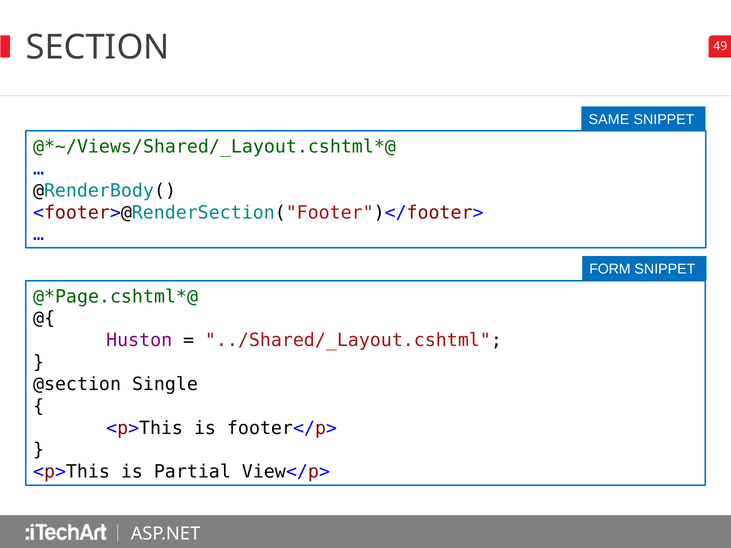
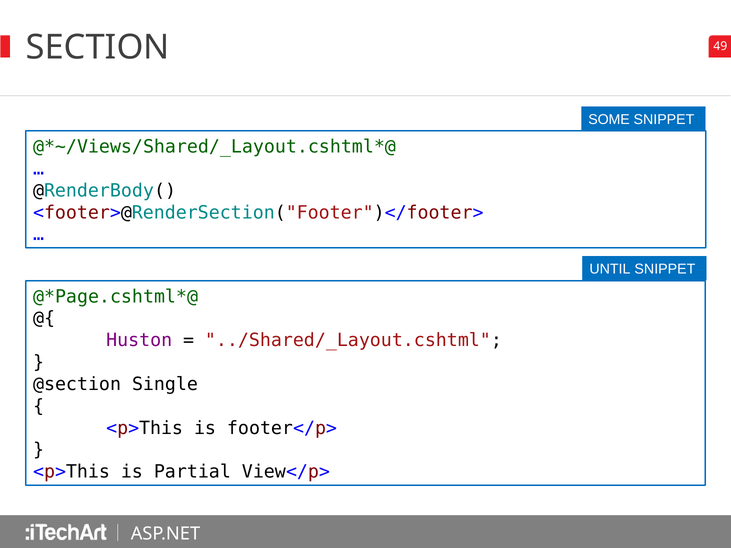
SAME: SAME -> SOME (609, 120)
FORM: FORM -> UNTIL (610, 269)
